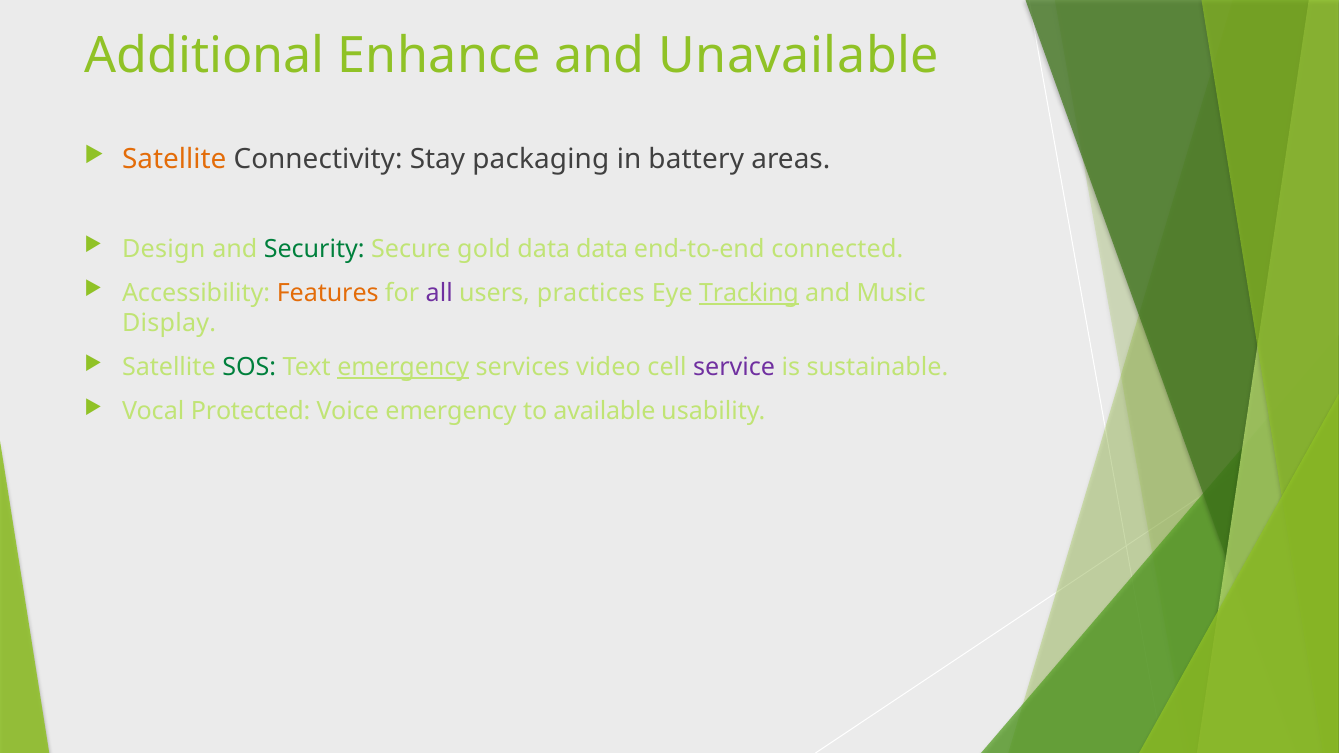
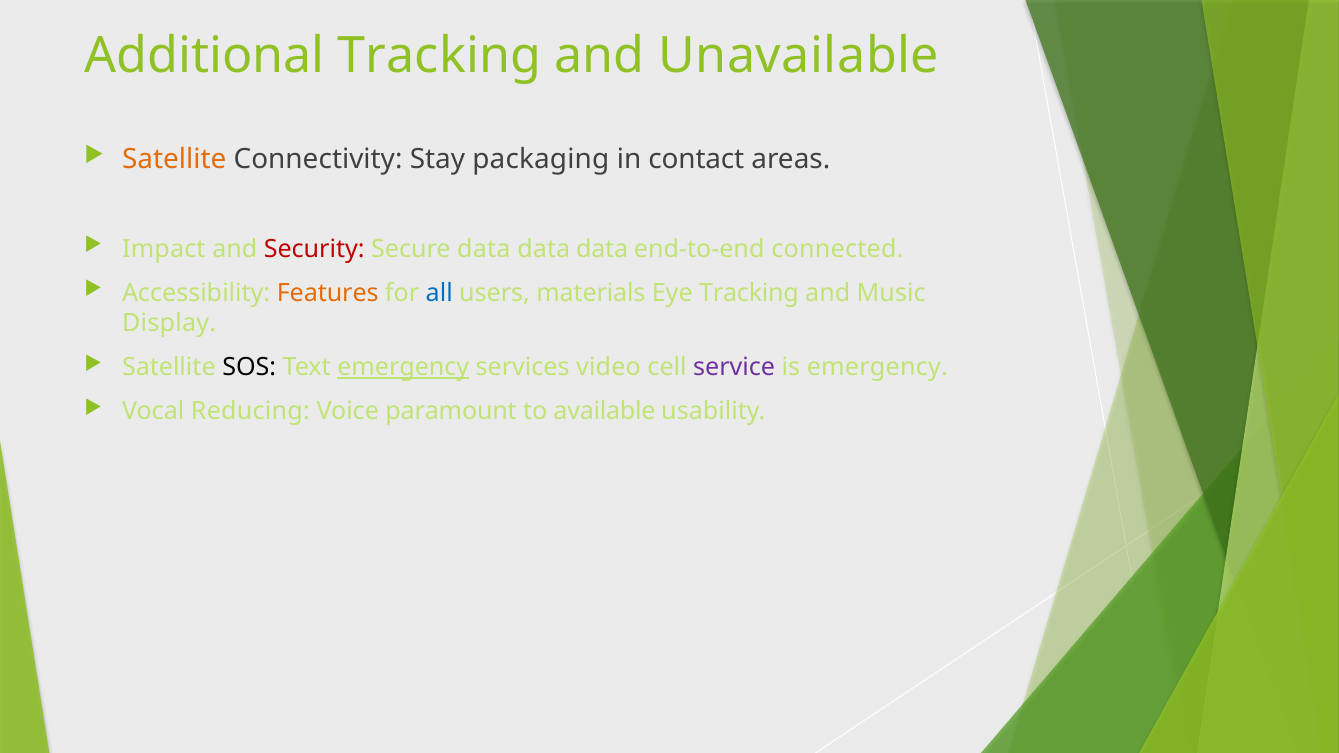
Additional Enhance: Enhance -> Tracking (439, 56)
battery: battery -> contact (696, 159)
Design: Design -> Impact (164, 249)
Security colour: green -> red (314, 249)
Secure gold: gold -> data (484, 249)
all colour: purple -> blue (439, 293)
practices: practices -> materials (591, 293)
Tracking underline: present -> none (749, 293)
SOS colour: green -> black (249, 367)
is sustainable: sustainable -> emergency (877, 367)
Protected: Protected -> Reducing (250, 411)
Voice emergency: emergency -> paramount (451, 411)
